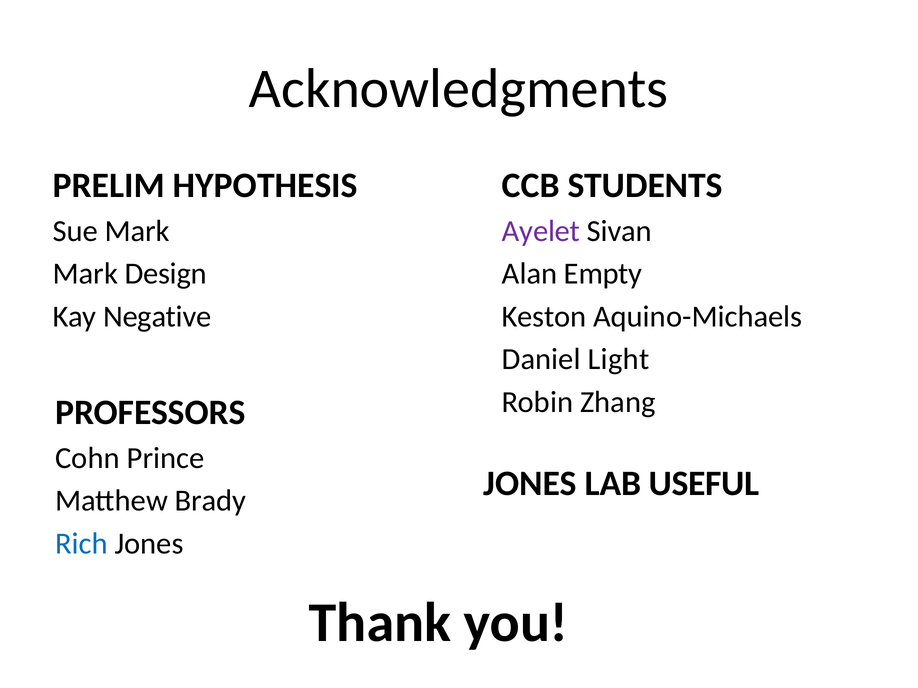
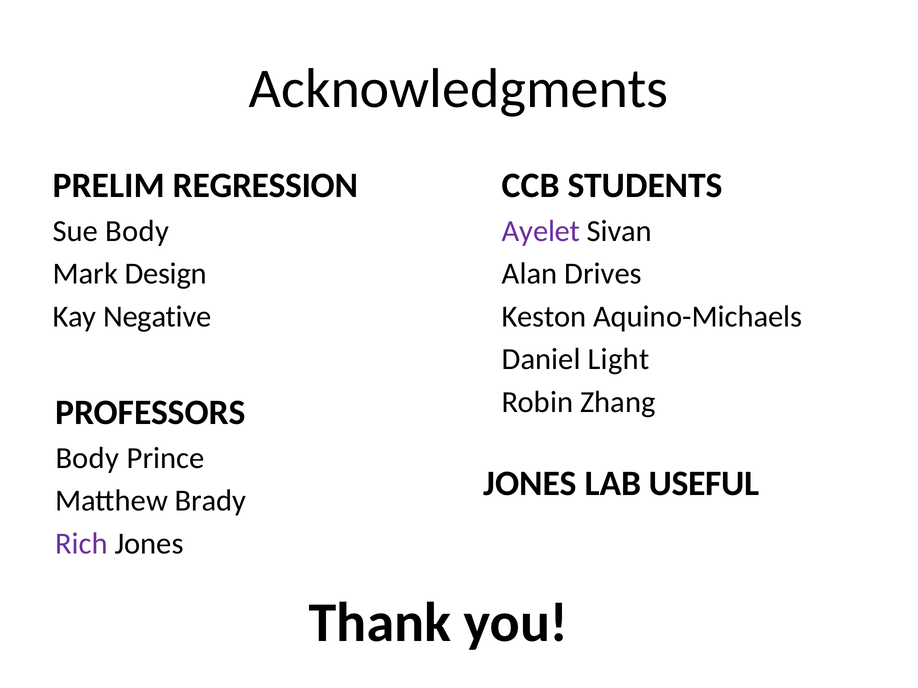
HYPOTHESIS: HYPOTHESIS -> REGRESSION (266, 186)
Sue Mark: Mark -> Body (137, 231)
Empty: Empty -> Drives (603, 274)
Cohn: Cohn -> Body (87, 458)
Rich colour: blue -> purple (81, 544)
